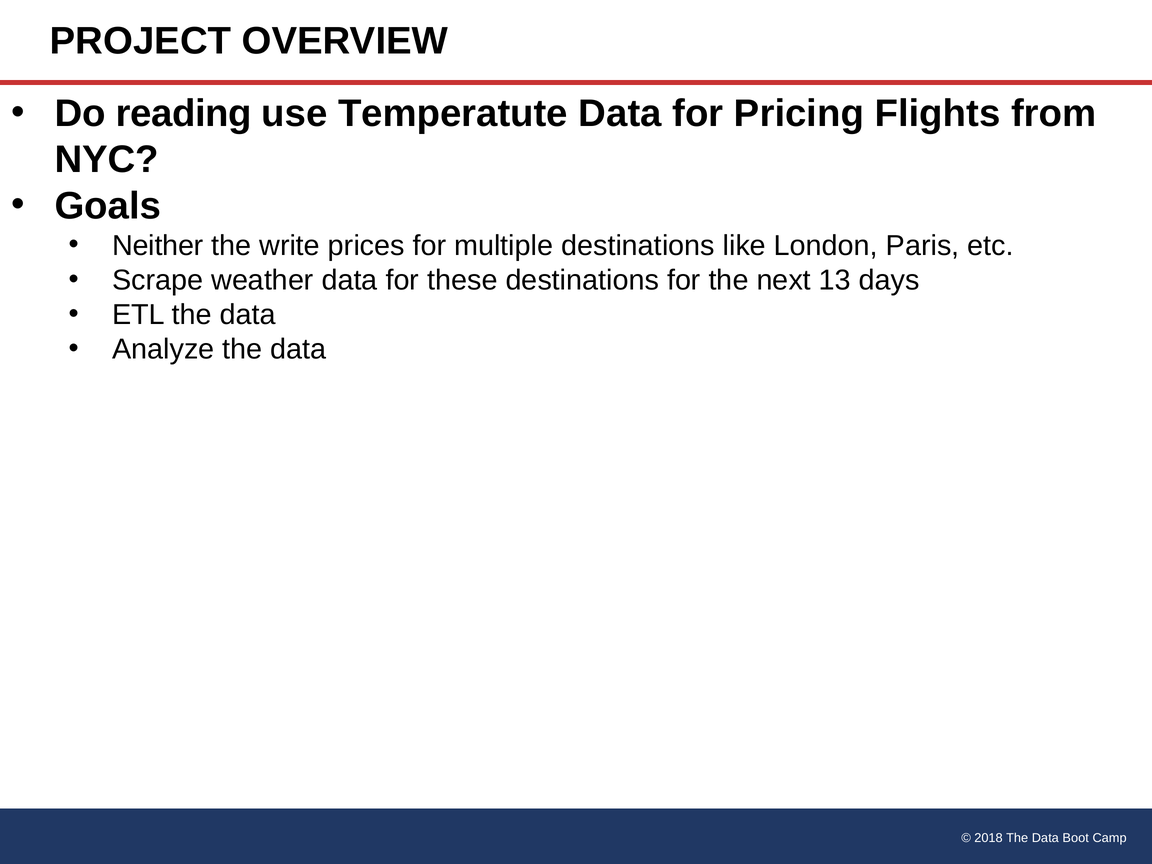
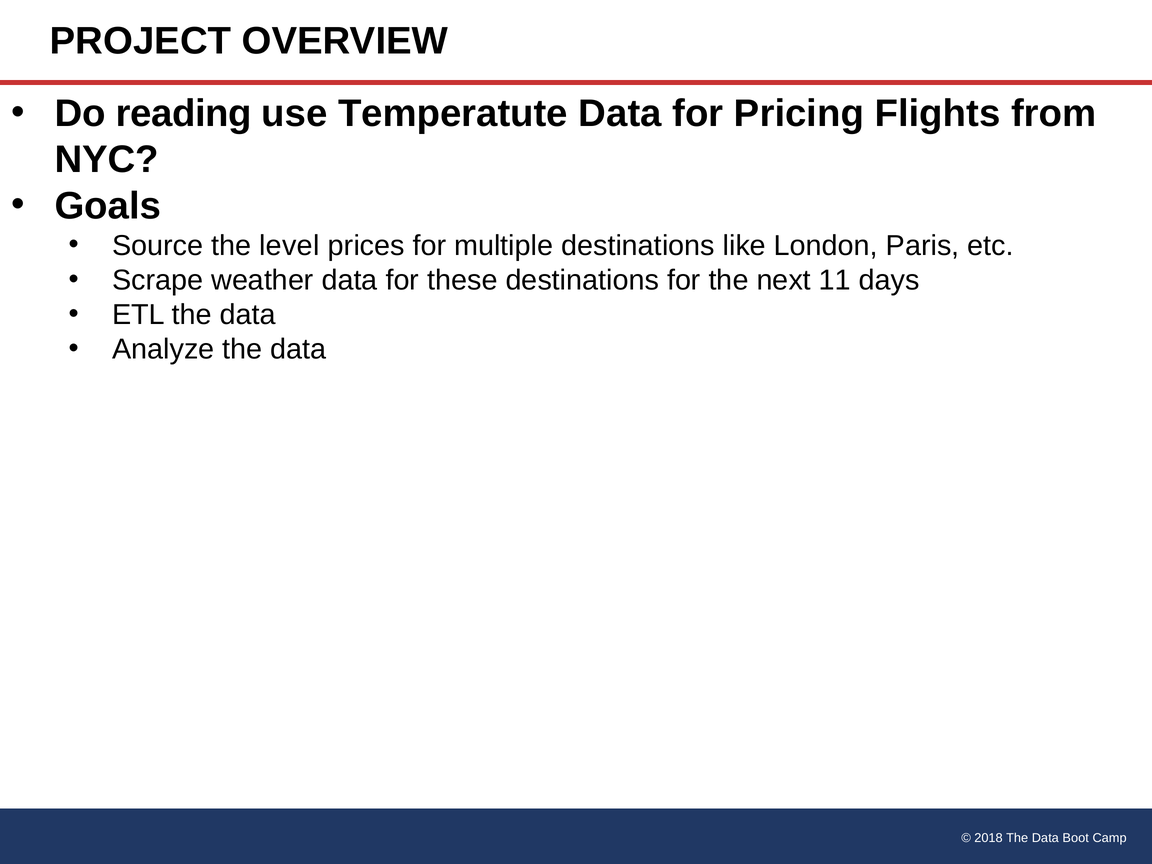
Neither: Neither -> Source (158, 246)
write: write -> level (289, 246)
13: 13 -> 11 (835, 280)
